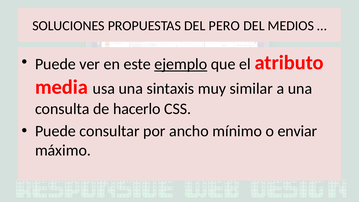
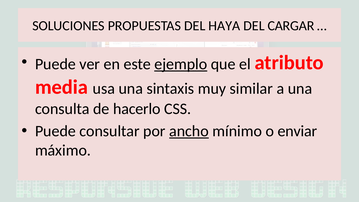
PERO: PERO -> HAYA (224, 26)
MEDIOS: MEDIOS -> CARGAR (291, 26)
ancho underline: none -> present (189, 131)
